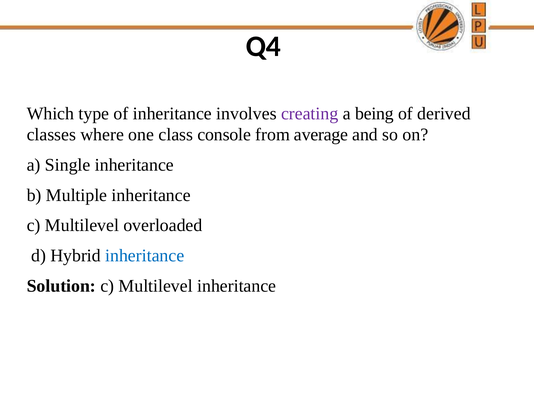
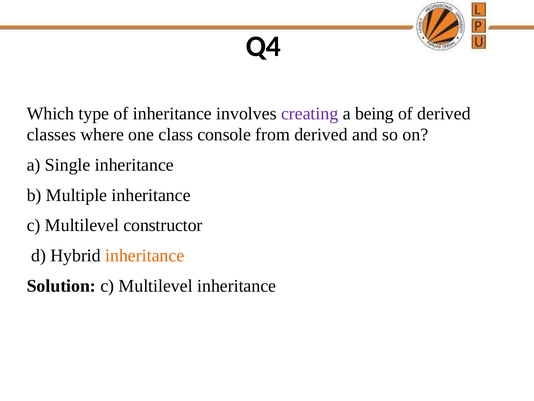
from average: average -> derived (321, 134)
overloaded: overloaded -> constructor (163, 225)
inheritance colour: blue -> orange (145, 255)
